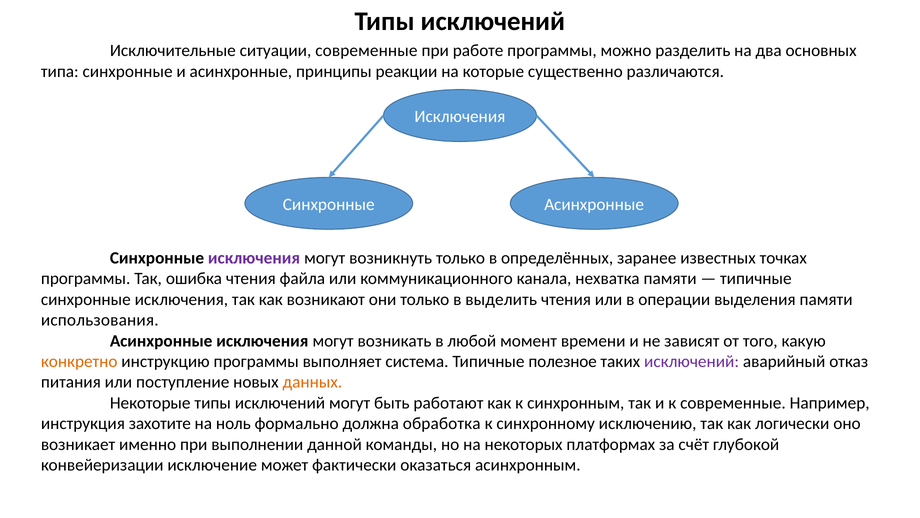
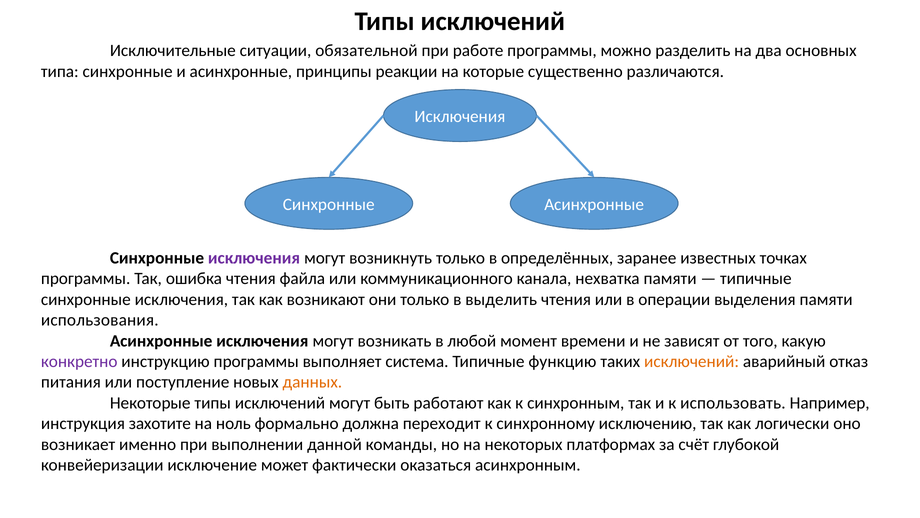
ситуации современные: современные -> обязательной (366, 51)
конкретно colour: orange -> purple (79, 361)
полезное: полезное -> функцию (562, 361)
исключений colour: purple -> orange (692, 361)
к современные: современные -> использовать (733, 403)
обработка: обработка -> переходит (442, 423)
